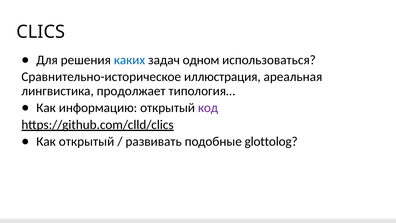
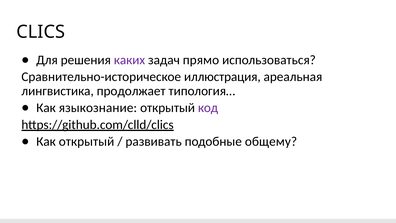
каких colour: blue -> purple (129, 60)
одном: одном -> прямо (201, 60)
информацию: информацию -> языкознание (98, 108)
glottolog: glottolog -> общему (271, 141)
